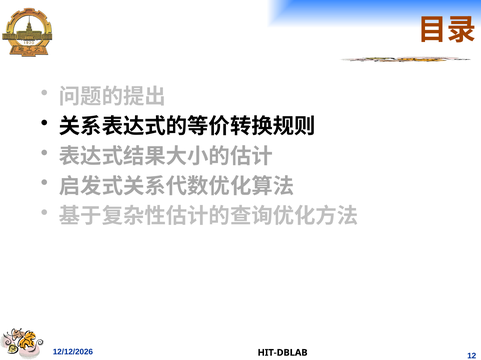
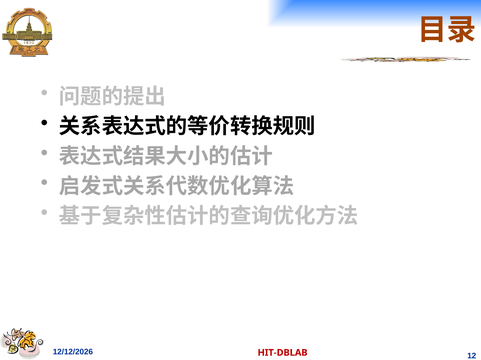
HIT-DBLAB colour: black -> red (283, 353)
